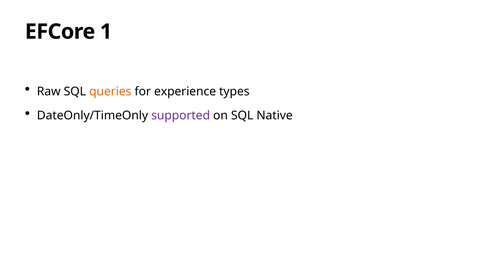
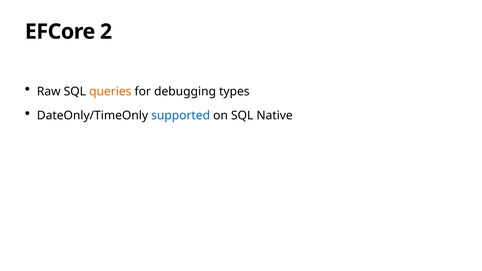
1: 1 -> 2 (106, 32)
experience: experience -> debugging (185, 91)
supported colour: purple -> blue (181, 116)
